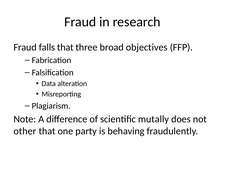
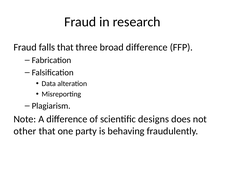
broad objectives: objectives -> difference (147, 47)
mutally: mutally -> designs (154, 119)
